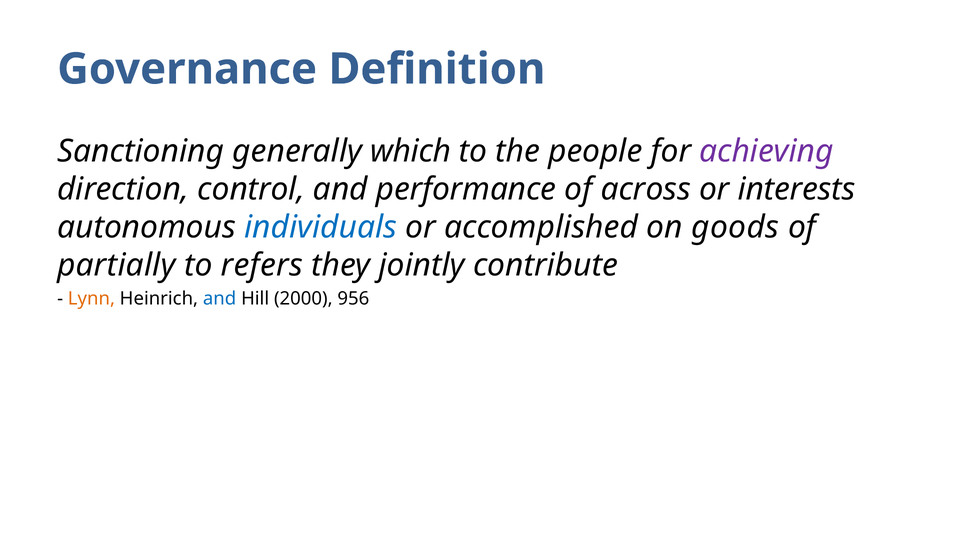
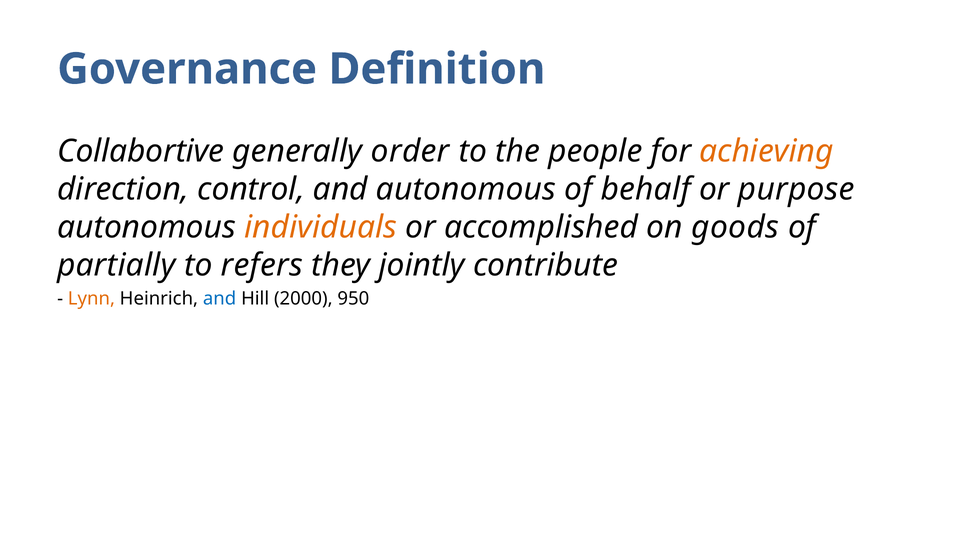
Sanctioning: Sanctioning -> Collabortive (141, 151)
which: which -> order (410, 151)
achieving colour: purple -> orange (766, 151)
and performance: performance -> autonomous (466, 189)
across: across -> behalf (646, 189)
interests: interests -> purpose (796, 189)
individuals colour: blue -> orange (321, 227)
956: 956 -> 950 (353, 298)
